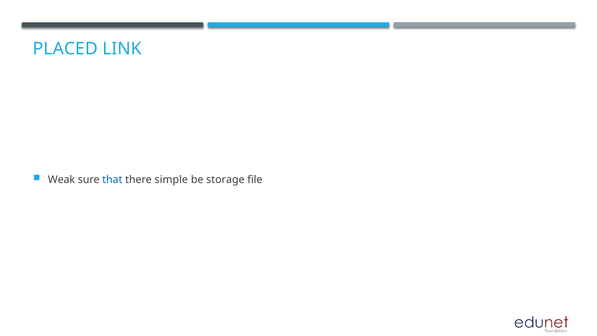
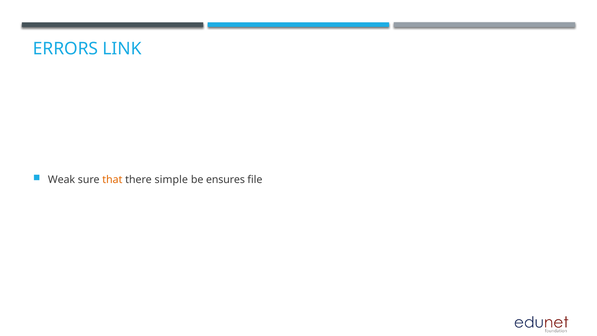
PLACED: PLACED -> ERRORS (65, 49)
that colour: blue -> orange (112, 180)
storage: storage -> ensures (225, 180)
